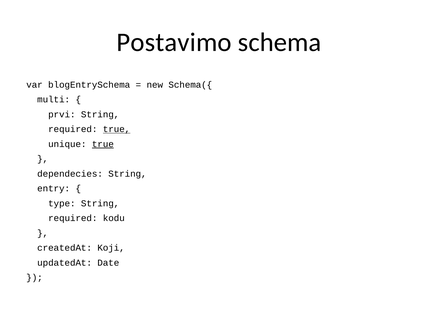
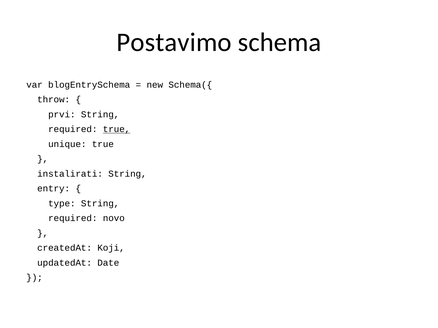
multi: multi -> throw (54, 100)
true underline: present -> none (103, 144)
dependecies: dependecies -> instalirati (70, 174)
kodu: kodu -> novo (114, 219)
